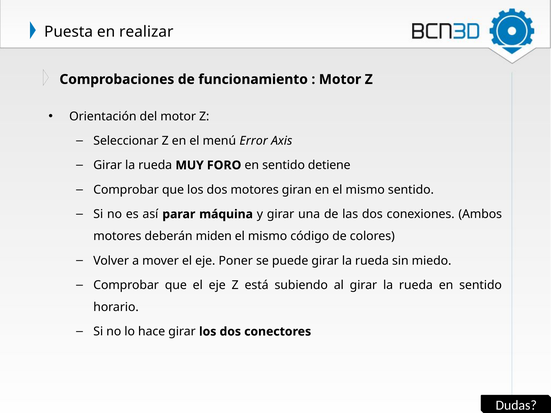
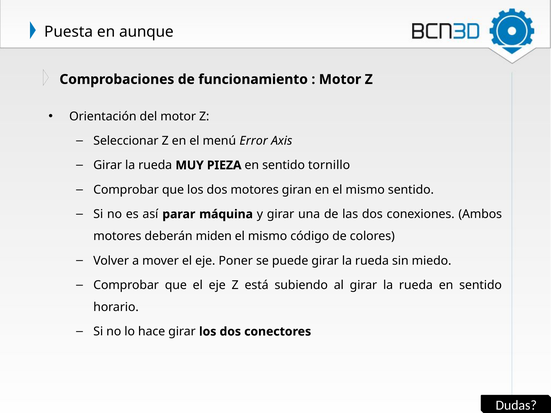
realizar: realizar -> aunque (146, 32)
FORO: FORO -> PIEZA (224, 165)
detiene: detiene -> tornillo (329, 165)
